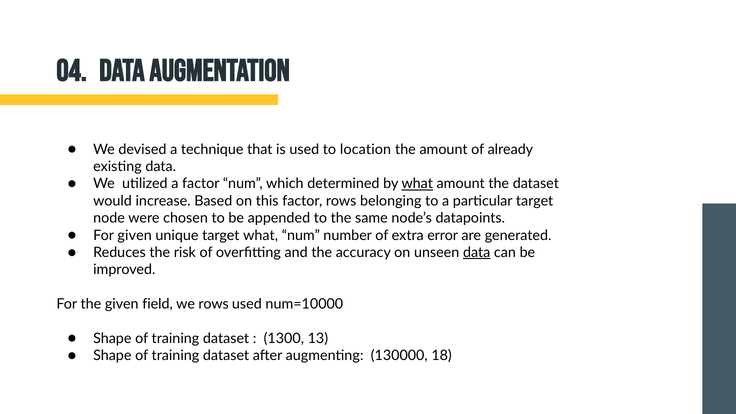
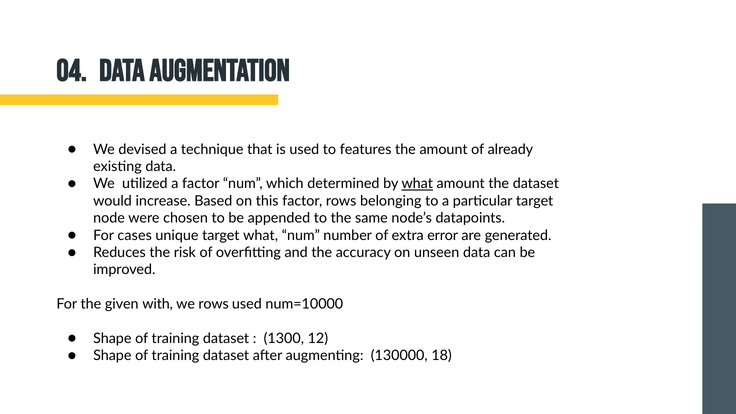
location: location -> features (366, 149)
For given: given -> cases (135, 235)
data underline: present -> none (477, 252)
field: field -> with (158, 304)
13: 13 -> 12 (318, 338)
